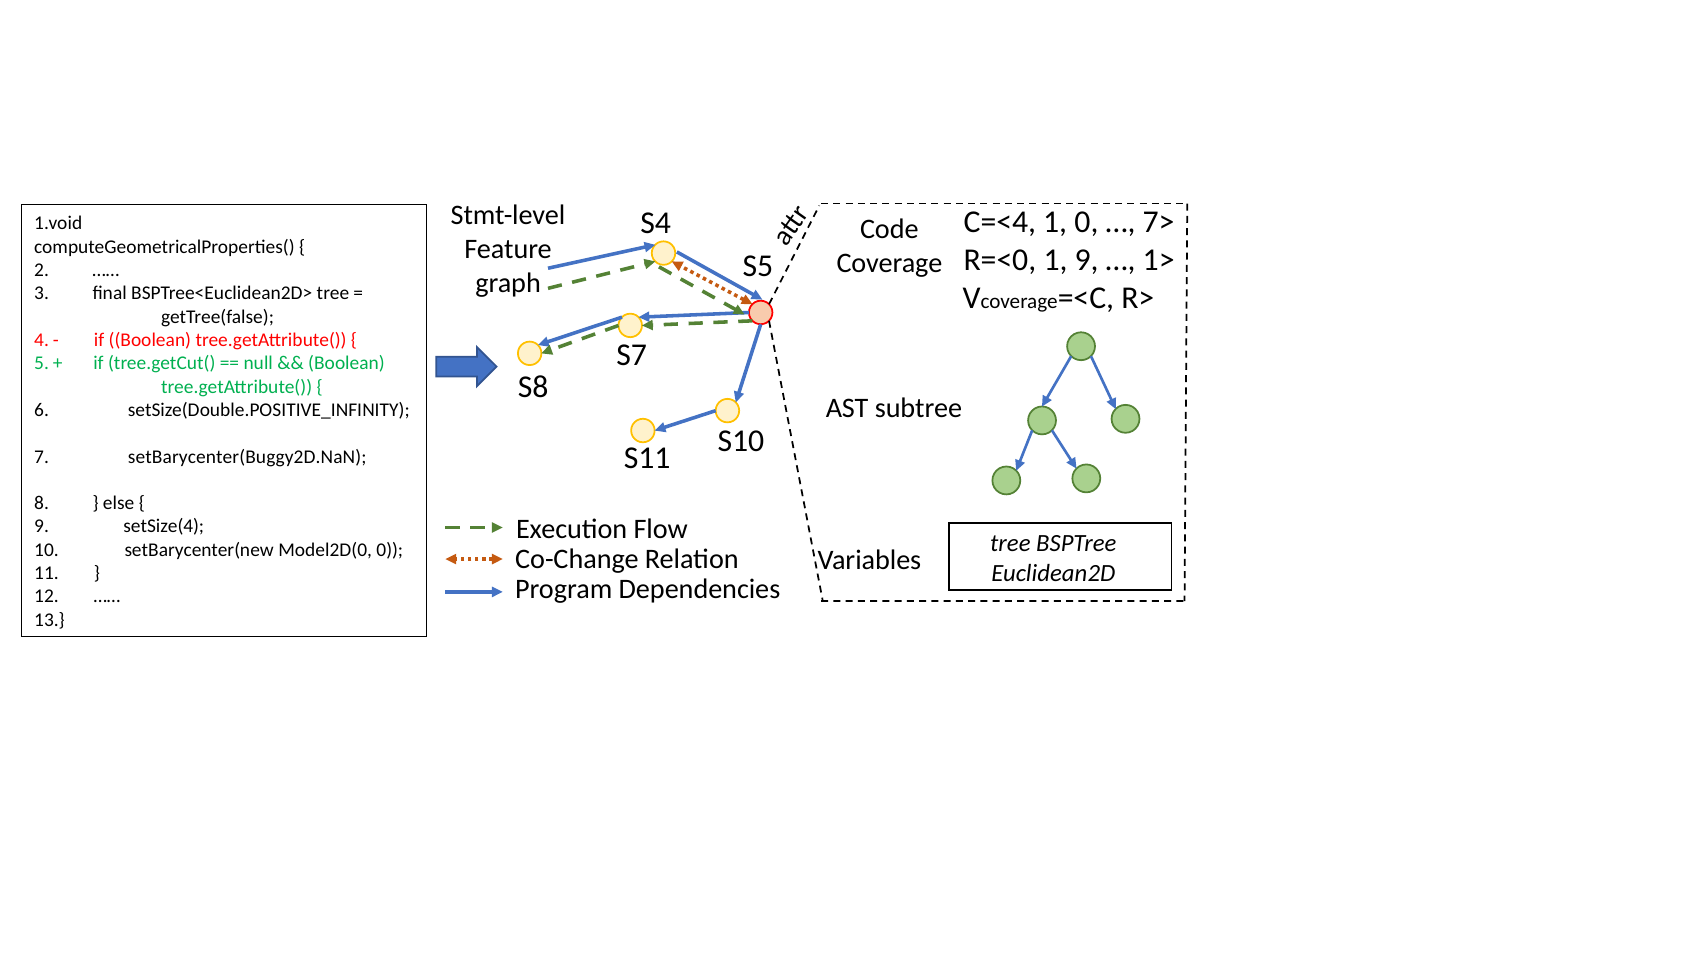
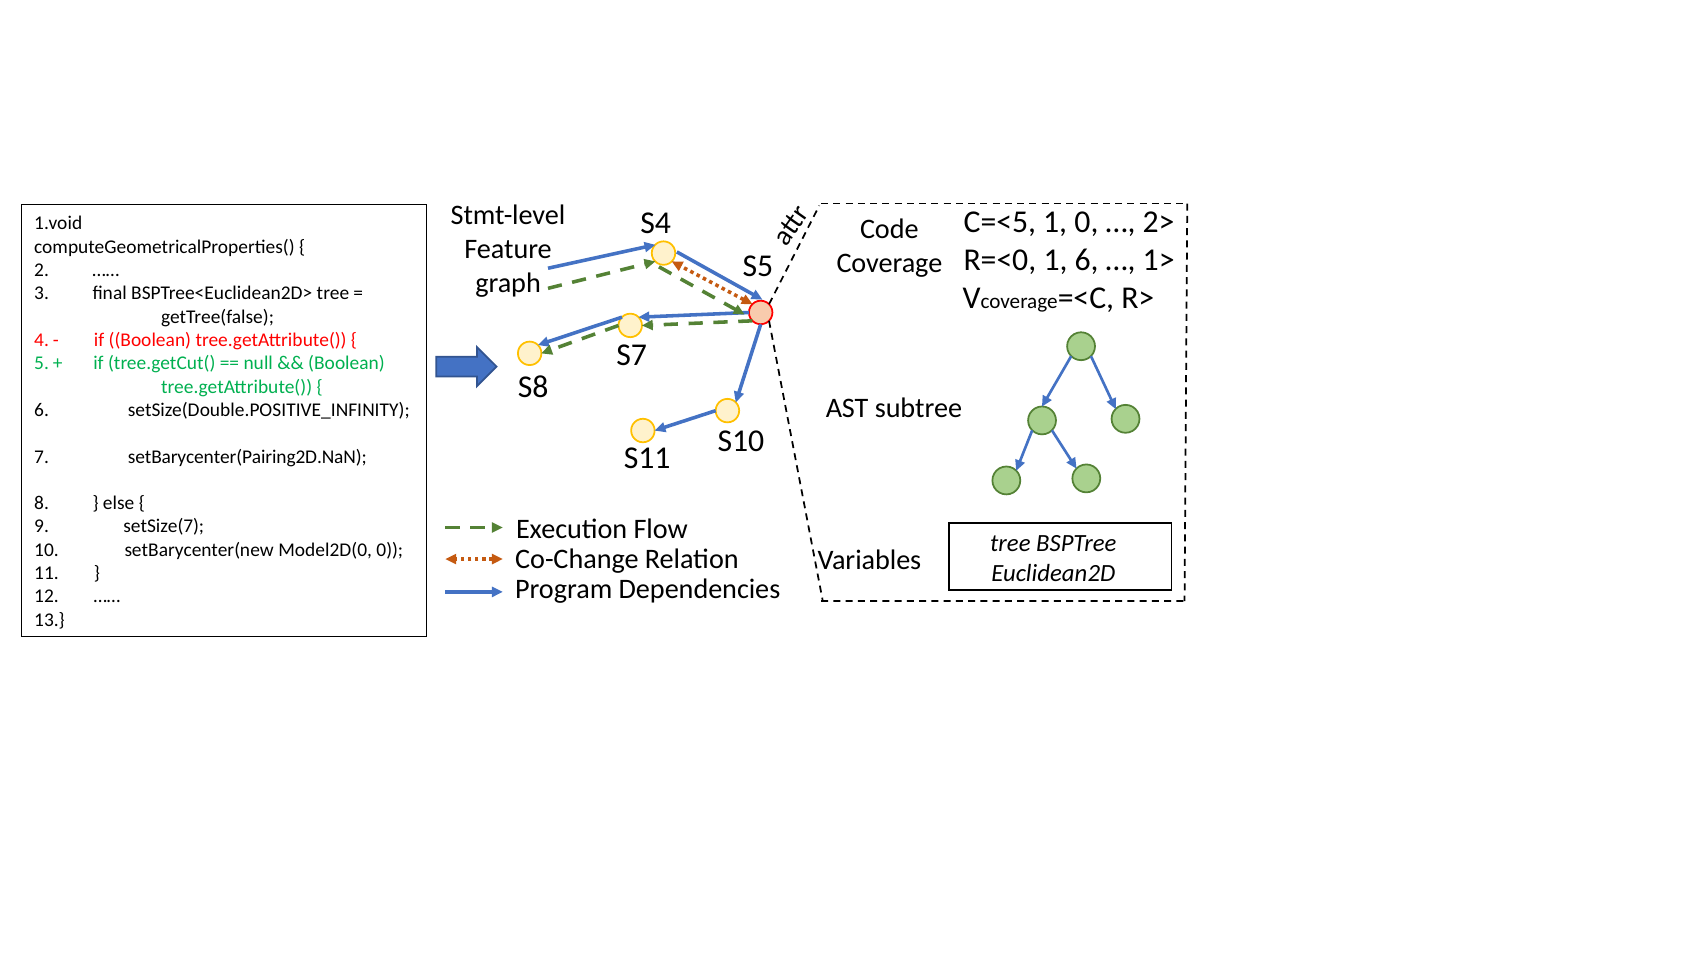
C=<4: C=<4 -> C=<5 (1000, 222)
7>: 7> -> 2> (1158, 222)
1 9: 9 -> 6 (1087, 260)
setBarycenter(Buggy2D.NaN: setBarycenter(Buggy2D.NaN -> setBarycenter(Pairing2D.NaN (247, 457)
setSize(4: setSize(4 -> setSize(7 (164, 527)
